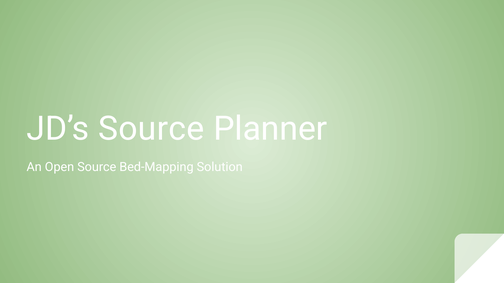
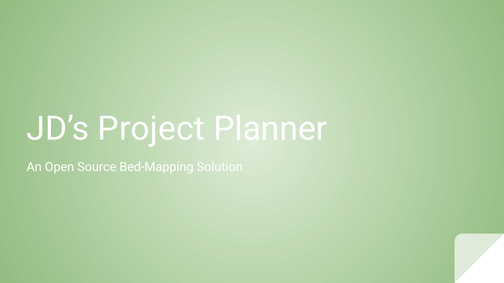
JD’s Source: Source -> Project (151, 129)
